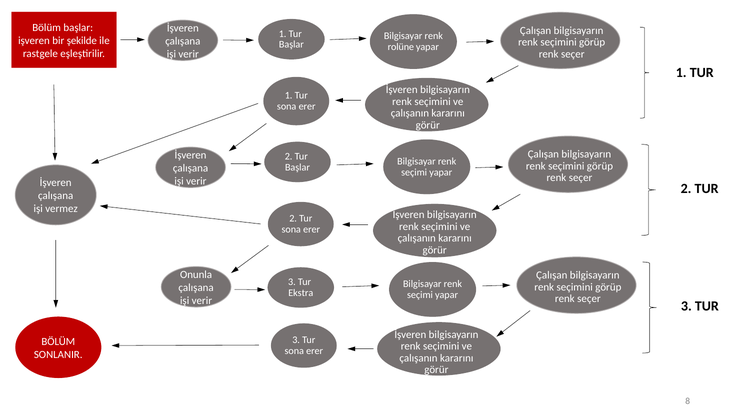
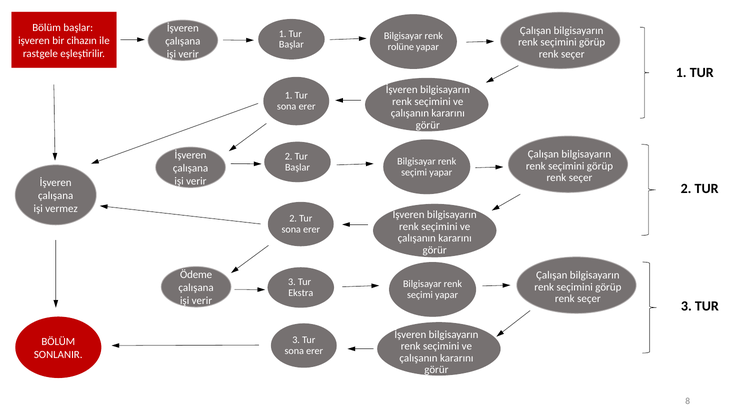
şekilde: şekilde -> cihazın (82, 41)
Onunla: Onunla -> Ödeme (196, 275)
